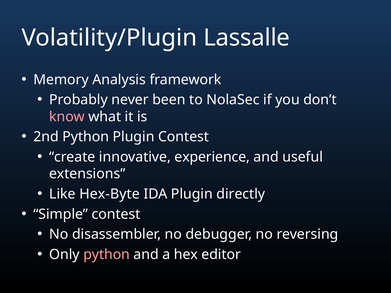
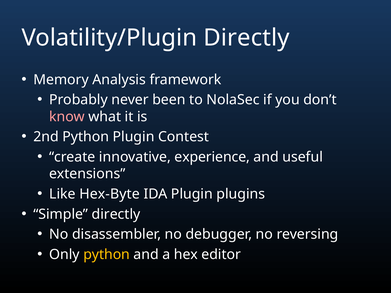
Volatility/Plugin Lassalle: Lassalle -> Directly (246, 38)
directly: directly -> plugins (241, 194)
Simple contest: contest -> directly (116, 214)
python colour: pink -> yellow (107, 255)
